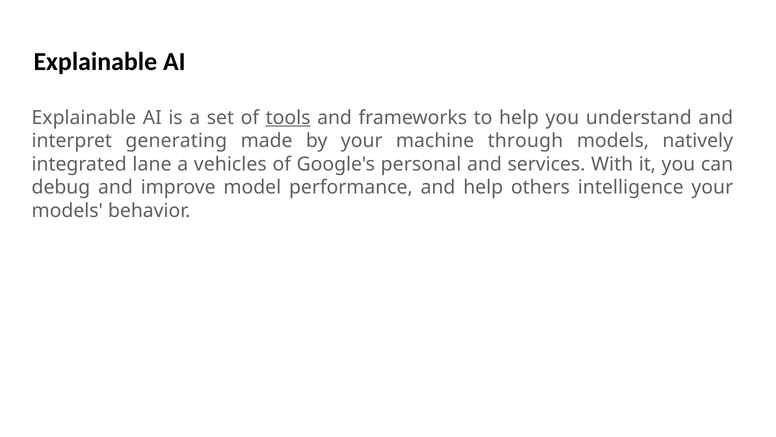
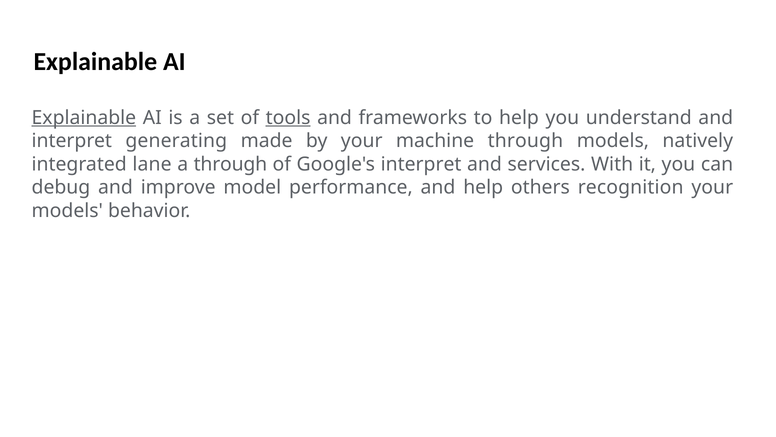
Explainable underline: none -> present (84, 117)
a vehicles: vehicles -> through (230, 164)
Google's personal: personal -> interpret (421, 164)
intelligence: intelligence -> recognition (631, 187)
